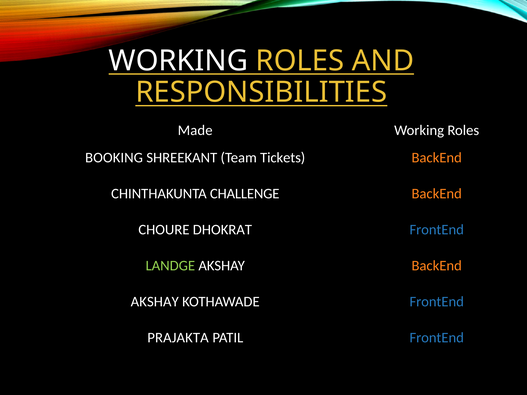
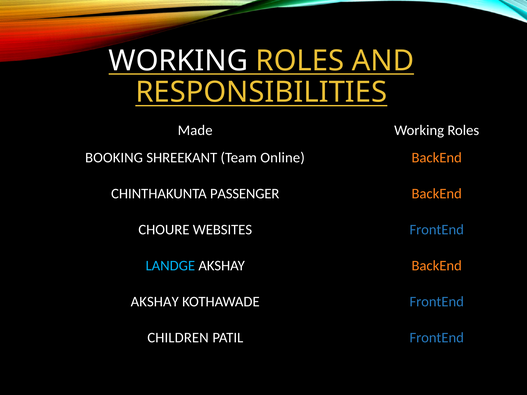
Tickets: Tickets -> Online (283, 158)
CHALLENGE: CHALLENGE -> PASSENGER (245, 194)
DHOKRAT: DHOKRAT -> WEBSITES (222, 230)
LANDGE colour: light green -> light blue (170, 266)
PRAJAKTA: PRAJAKTA -> CHILDREN (178, 338)
